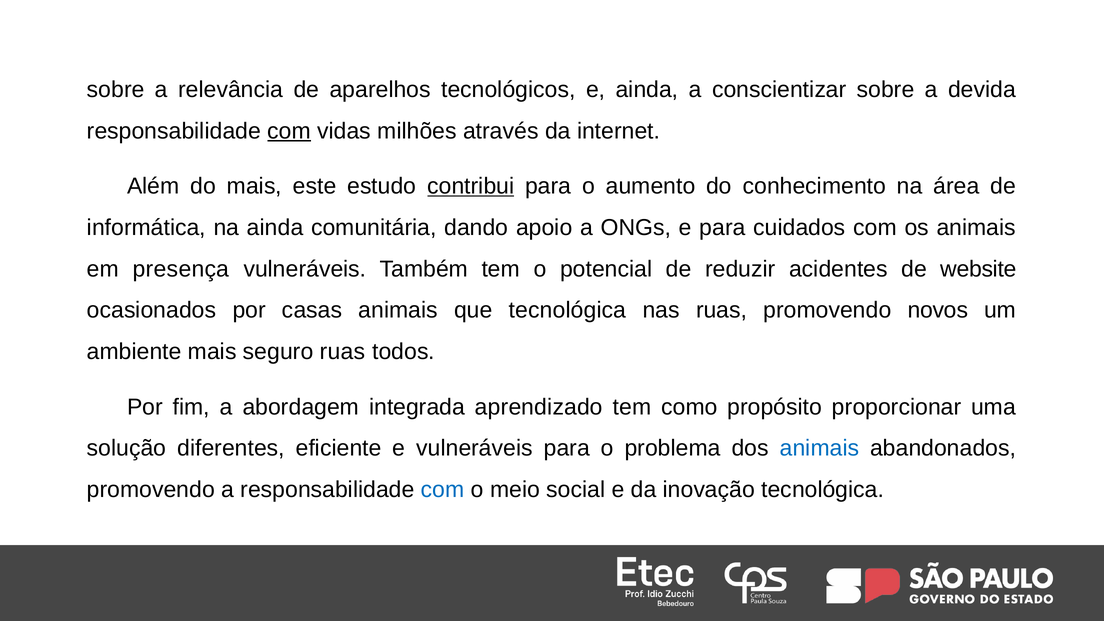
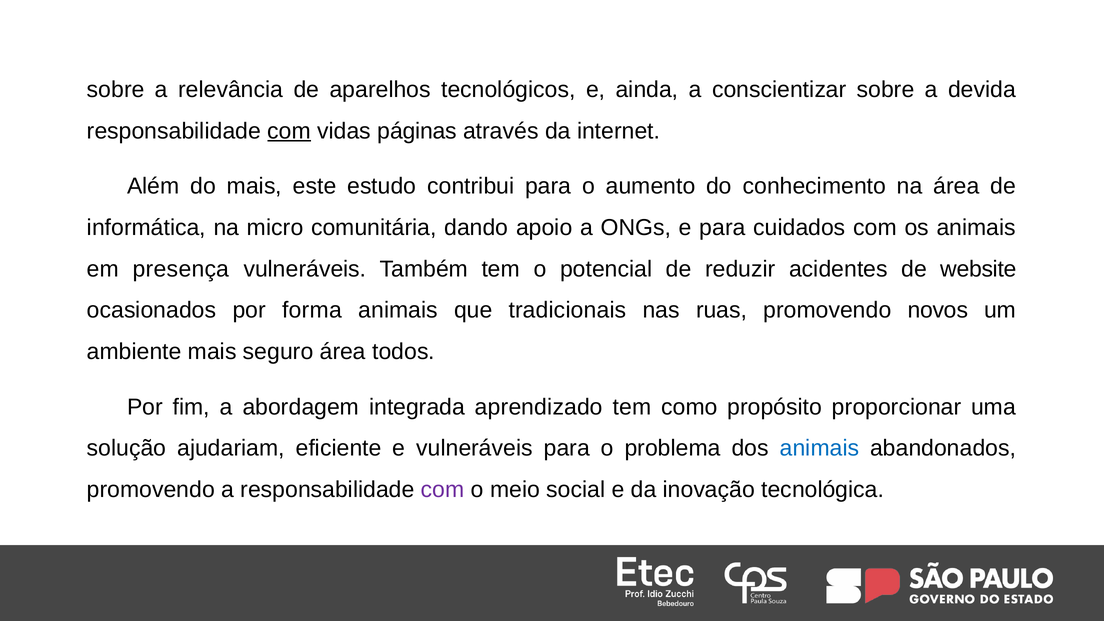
milhões: milhões -> páginas (417, 131)
contribui underline: present -> none (471, 186)
na ainda: ainda -> micro (275, 228)
casas: casas -> forma (312, 310)
que tecnológica: tecnológica -> tradicionais (567, 310)
seguro ruas: ruas -> área (343, 352)
diferentes: diferentes -> ajudariam (231, 448)
com colour: blue -> purple (443, 490)
